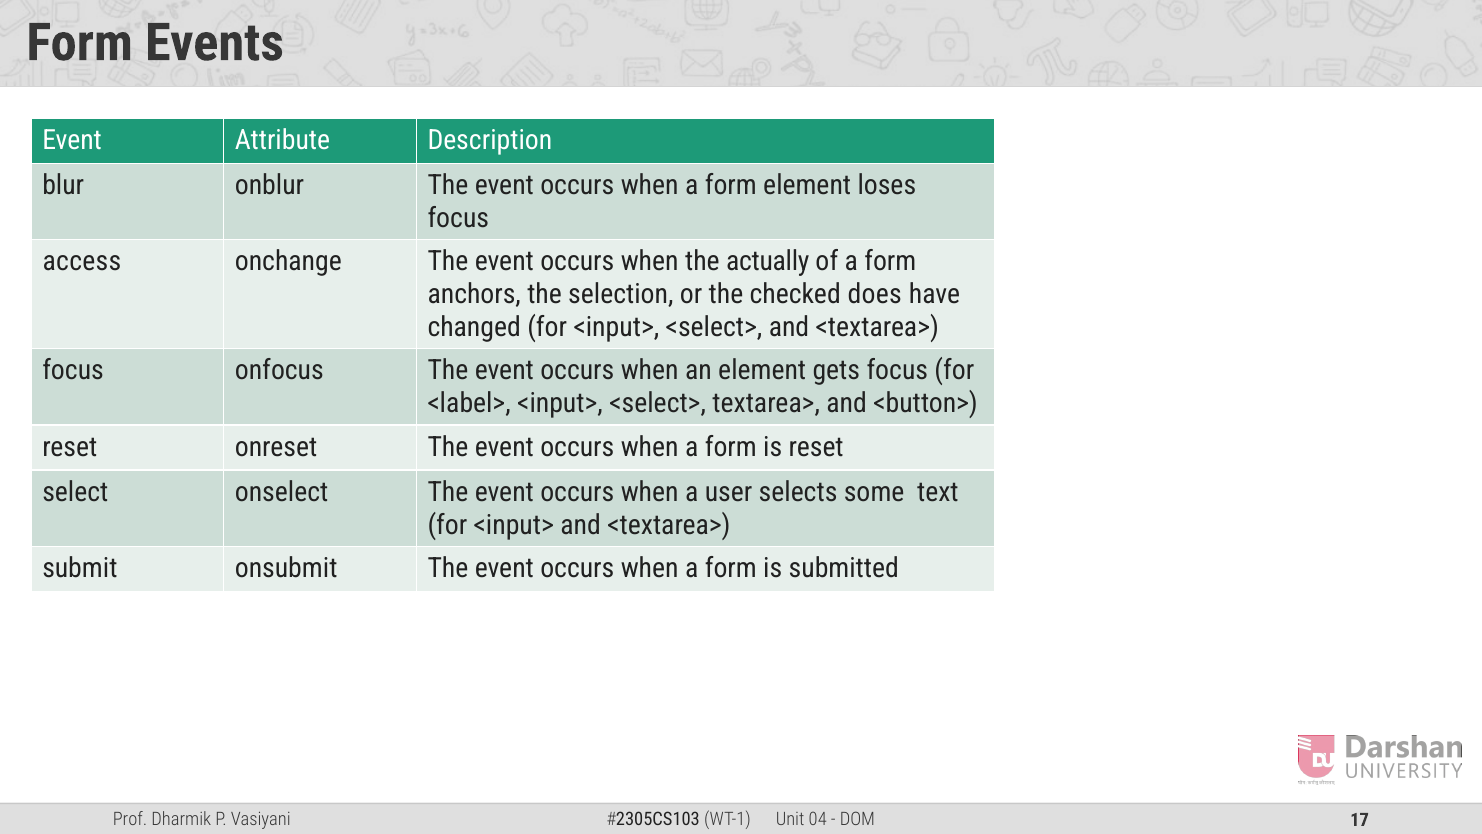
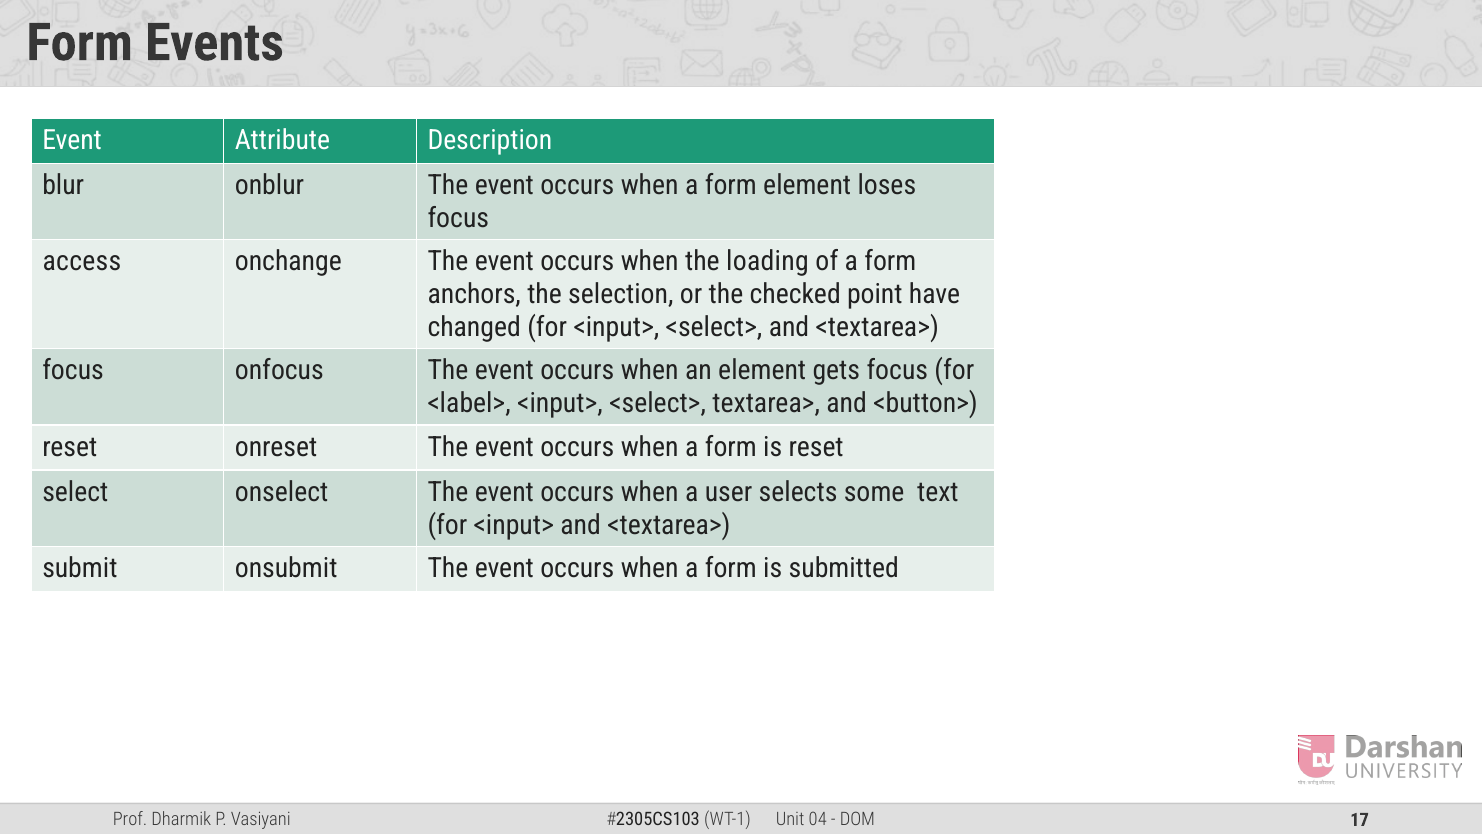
actually: actually -> loading (767, 262)
does: does -> point (875, 294)
